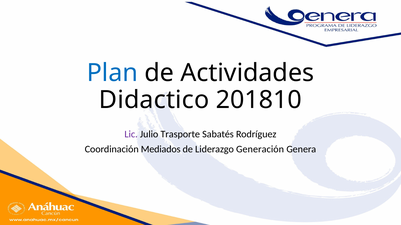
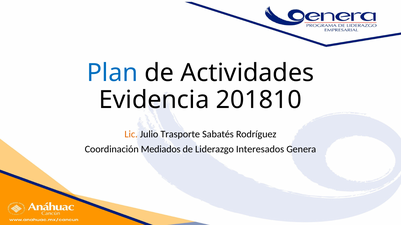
Didactico: Didactico -> Evidencia (154, 100)
Lic colour: purple -> orange (131, 135)
Generación: Generación -> Interesados (260, 150)
